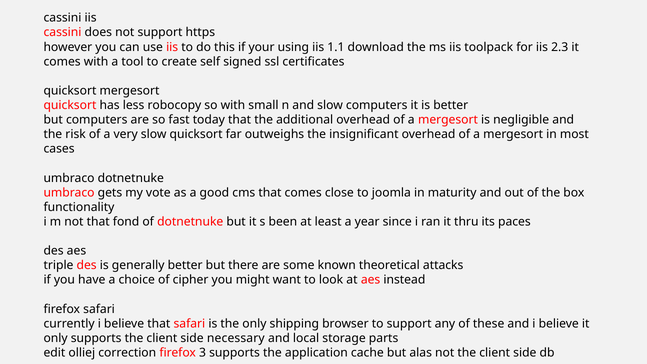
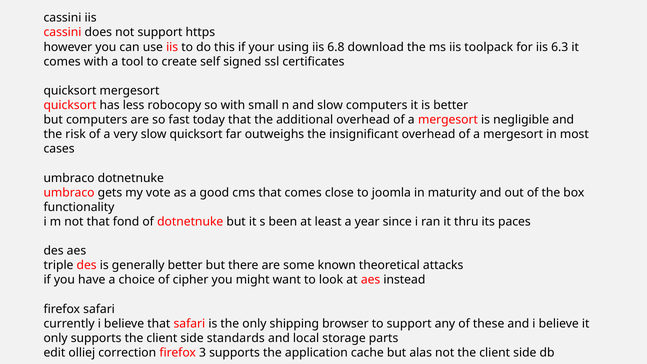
1.1: 1.1 -> 6.8 (336, 47)
2.3: 2.3 -> 6.3 (560, 47)
necessary: necessary -> standards (236, 338)
